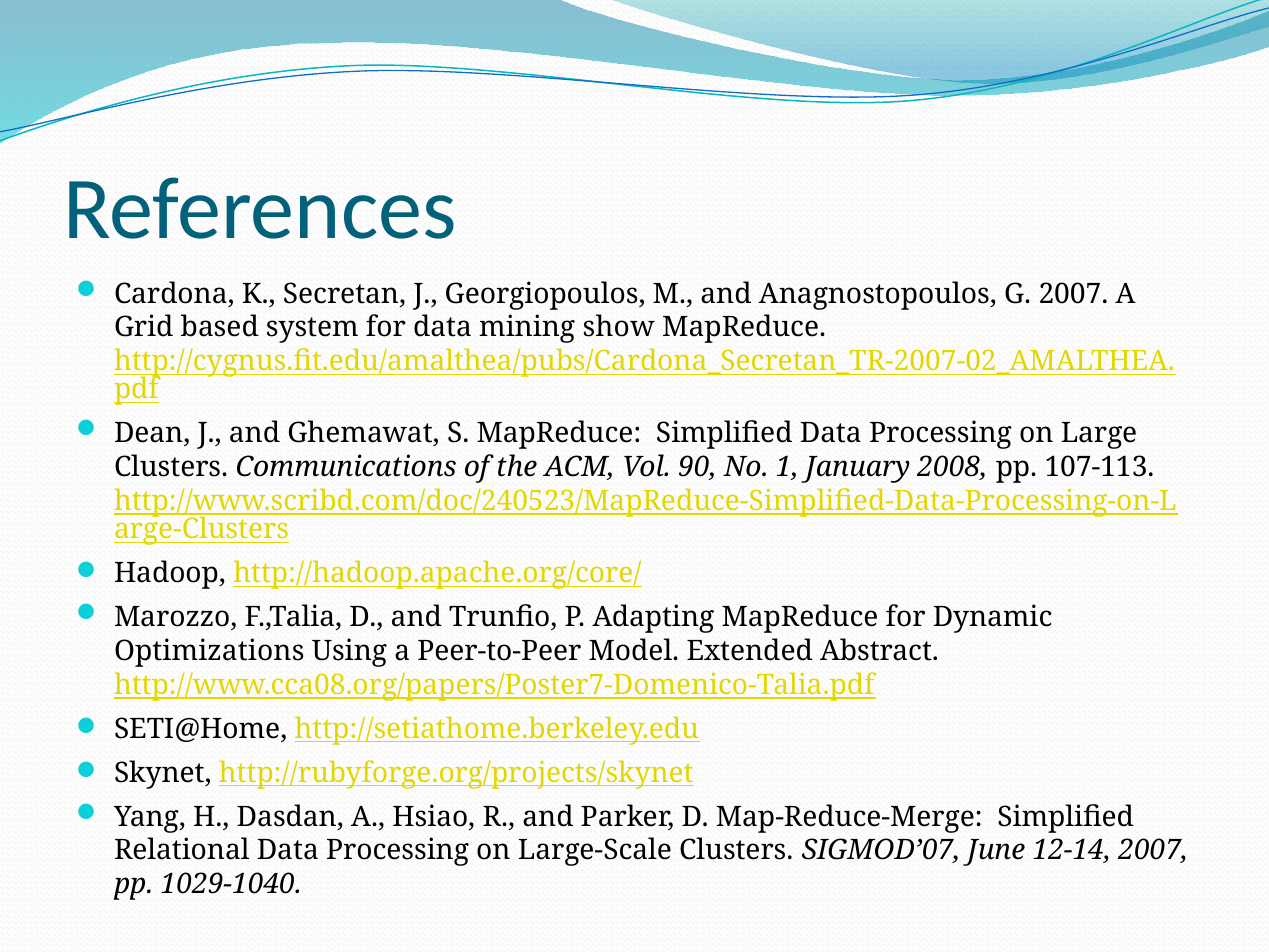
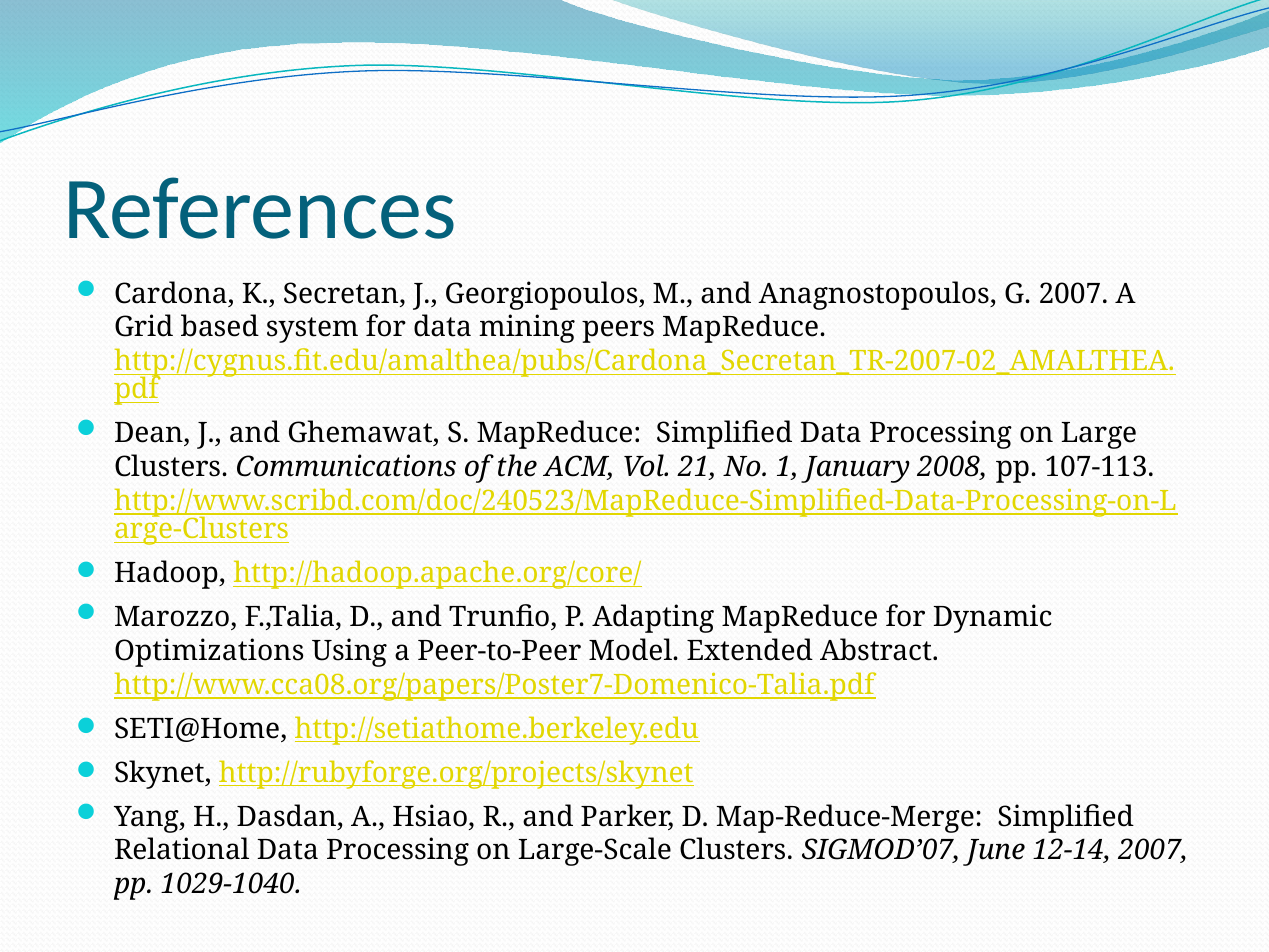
show: show -> peers (619, 328)
90: 90 -> 21 (698, 467)
